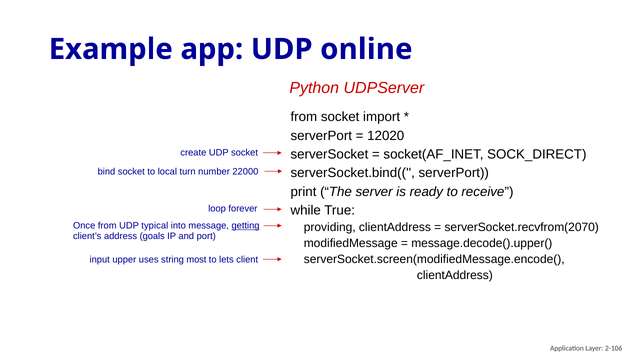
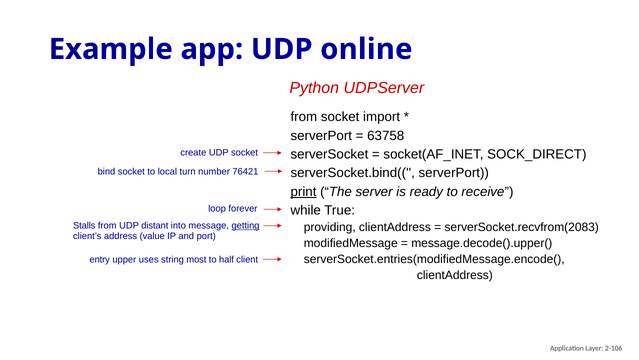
12020: 12020 -> 63758 (386, 135)
22000: 22000 -> 76421 (245, 172)
print underline: none -> present (304, 191)
Once: Once -> Stalls (84, 225)
typical: typical -> distant (155, 225)
serverSocket.recvfrom(2070: serverSocket.recvfrom(2070 -> serverSocket.recvfrom(2083 (522, 227)
goals: goals -> value (152, 236)
serverSocket.screen(modifiedMessage.encode(: serverSocket.screen(modifiedMessage.encode( -> serverSocket.entries(modifiedMessage.encode( (434, 259)
input: input -> entry (100, 259)
lets: lets -> half (226, 259)
